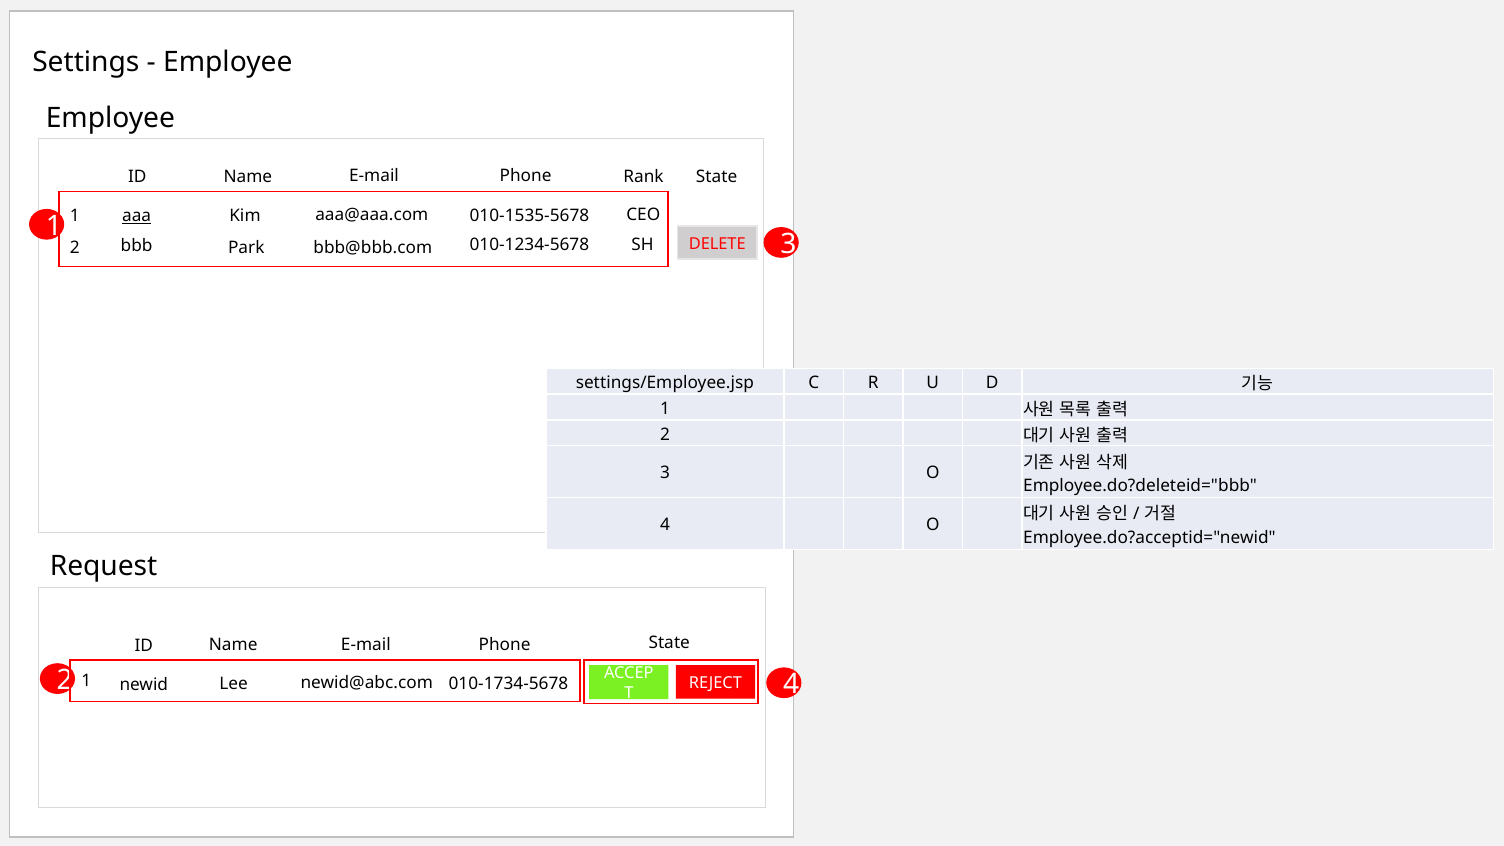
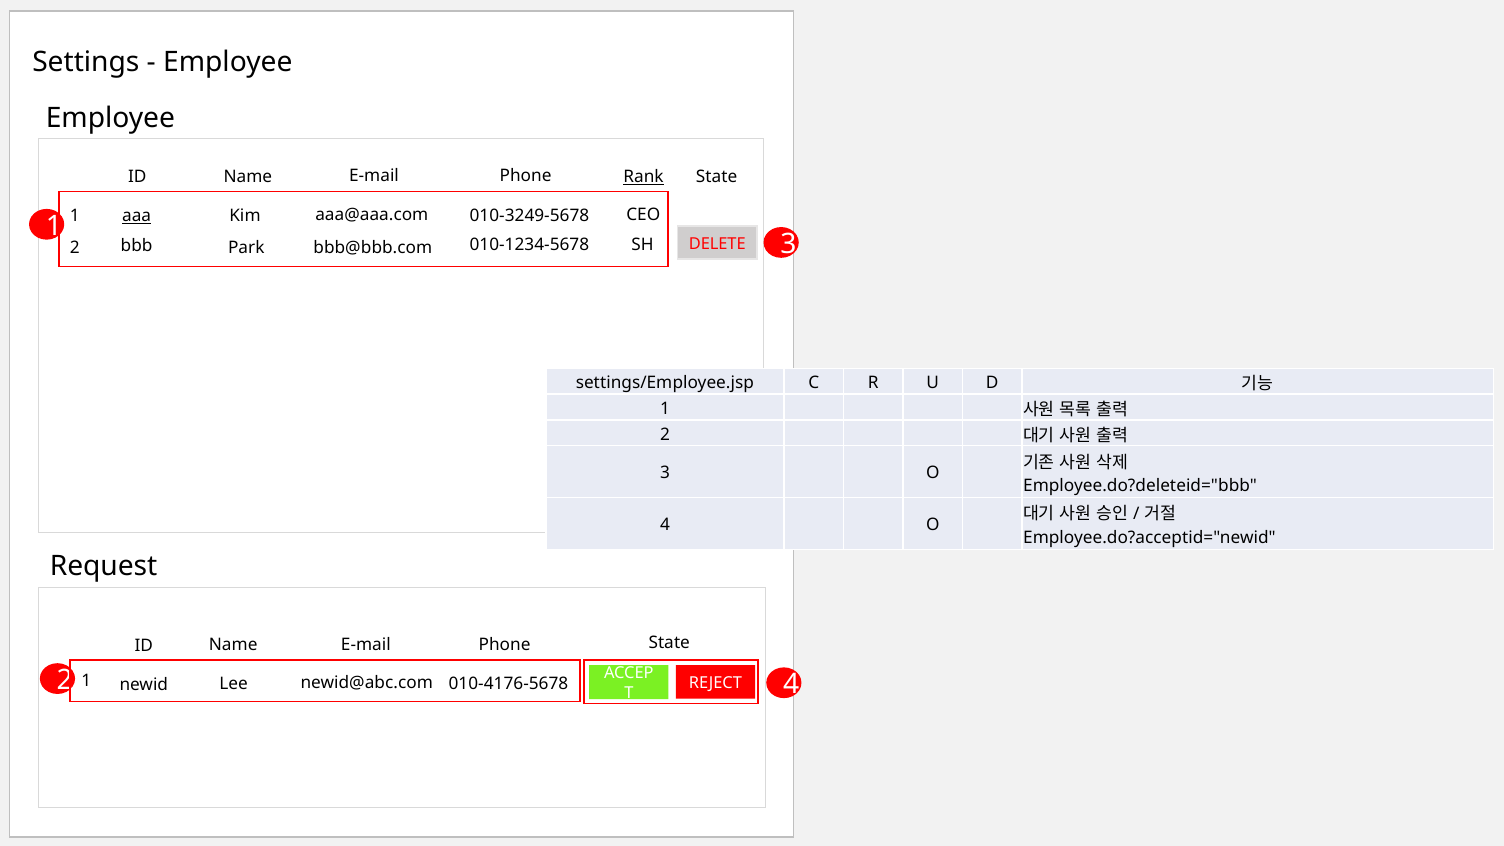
Rank underline: none -> present (643, 177)
010-1535-5678: 010-1535-5678 -> 010-3249-5678 (529, 215)
010-1734-5678: 010-1734-5678 -> 010-4176-5678 (508, 684)
